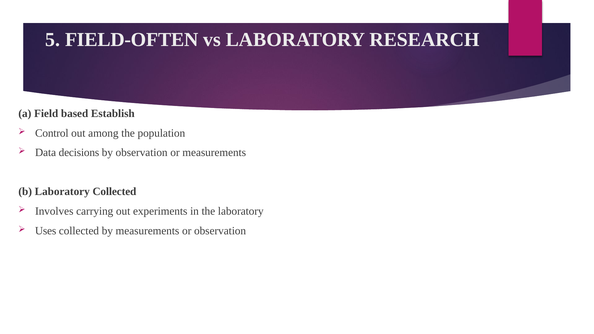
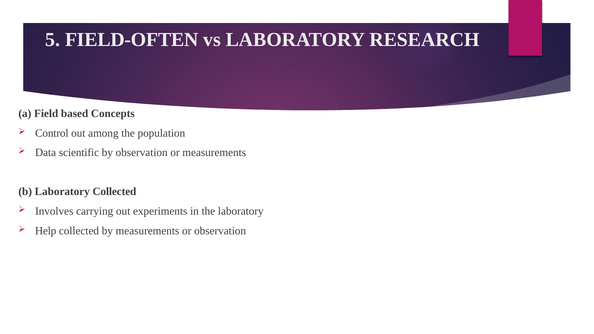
Establish: Establish -> Concepts (113, 114)
decisions: decisions -> scientific (79, 153)
Uses: Uses -> Help (46, 231)
